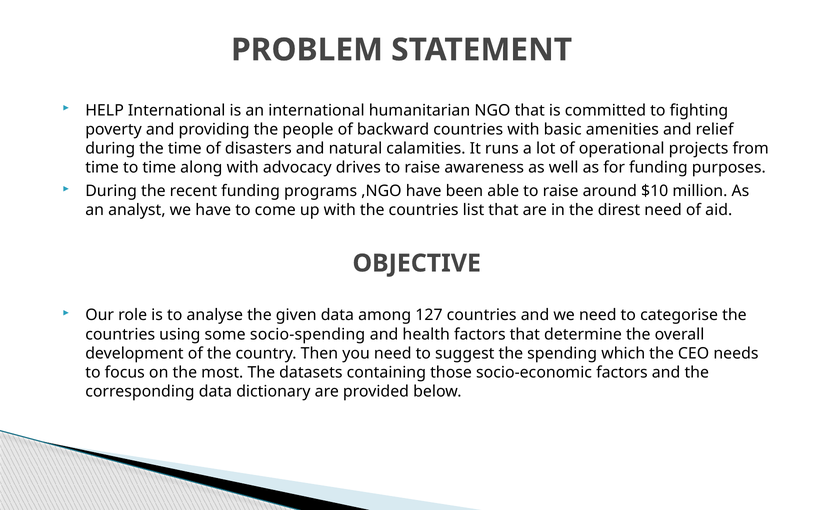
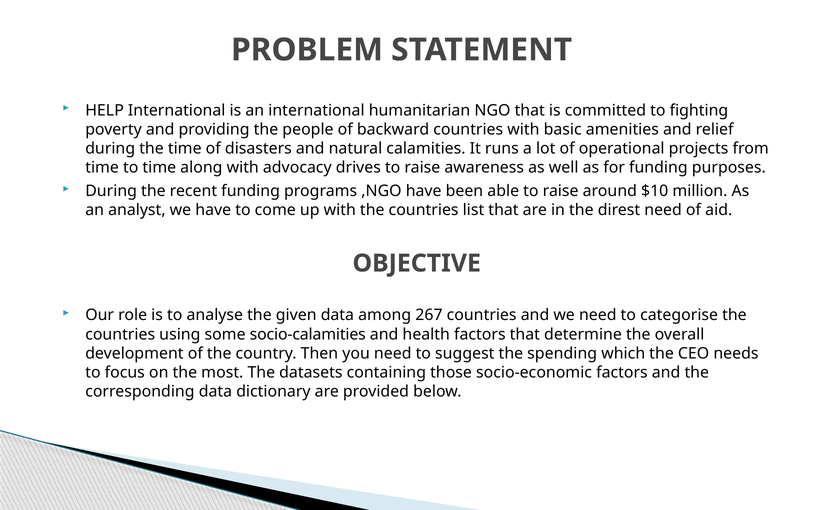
127: 127 -> 267 (429, 315)
socio-spending: socio-spending -> socio-calamities (308, 334)
